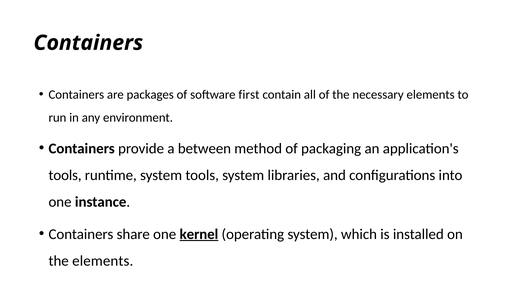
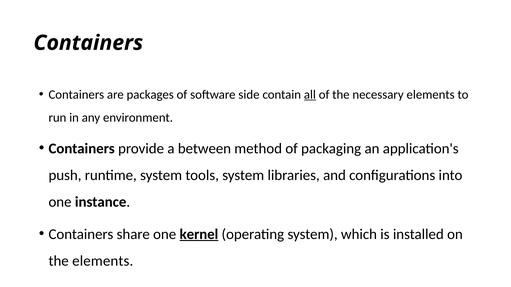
first: first -> side (249, 95)
all underline: none -> present (310, 95)
tools: tools -> push (65, 176)
